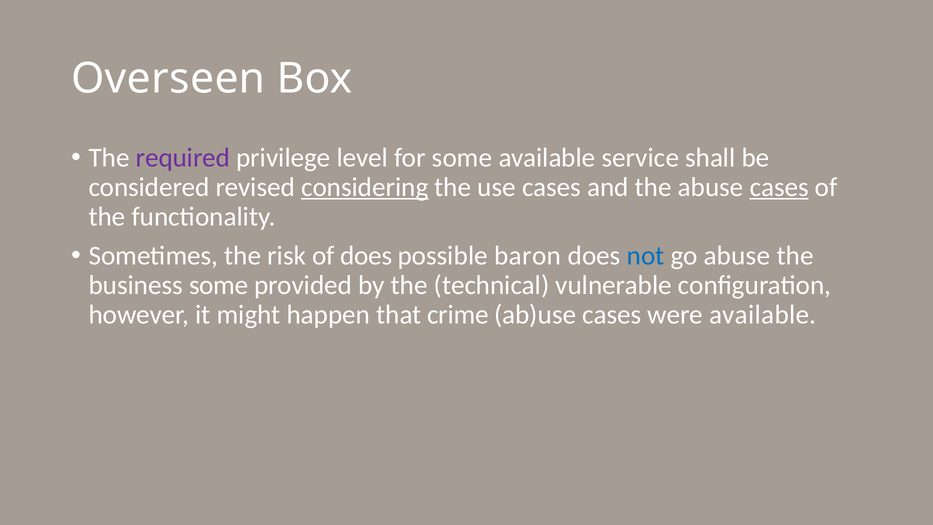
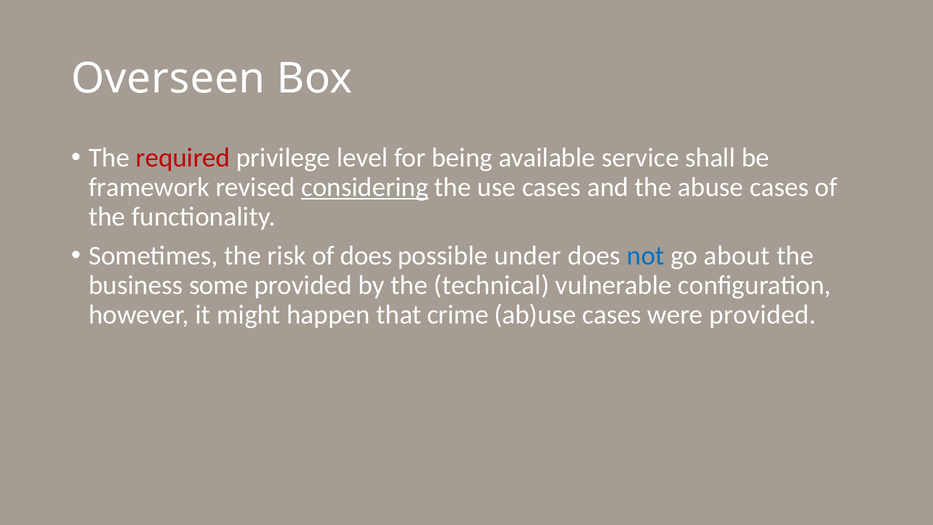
required colour: purple -> red (183, 158)
for some: some -> being (462, 158)
considered: considered -> framework (149, 187)
cases underline: present -> none (779, 187)
baron: baron -> under (528, 256)
go abuse: abuse -> about (737, 256)
were available: available -> provided (763, 314)
